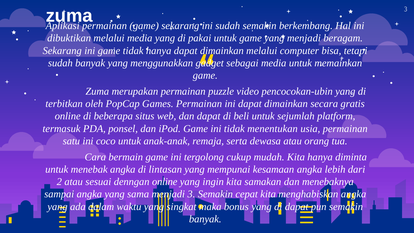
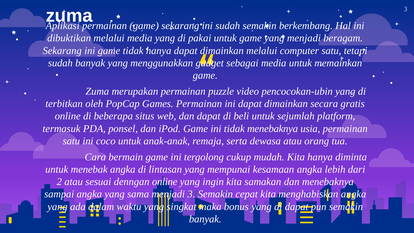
computer bisa: bisa -> satu (331, 51)
tidak menentukan: menentukan -> menebaknya (273, 129)
